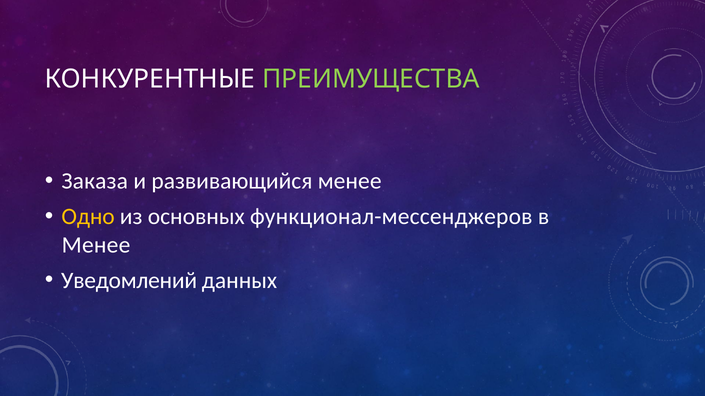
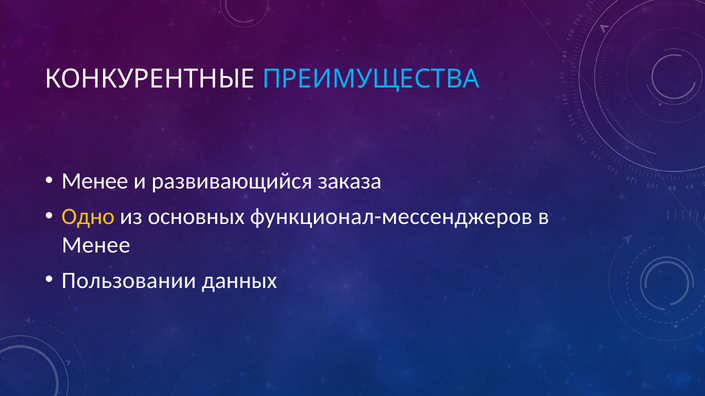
ПРЕИМУЩЕСТВА colour: light green -> light blue (371, 79)
Заказа: Заказа -> Менее (95, 181)
развивающийся менее: менее -> заказа (350, 181)
Уведомлений: Уведомлений -> Пользовании (129, 281)
